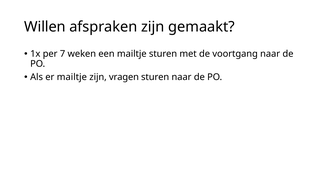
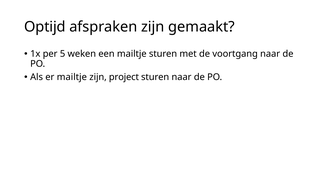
Willen: Willen -> Optijd (45, 27)
7: 7 -> 5 (63, 54)
vragen: vragen -> project (124, 77)
